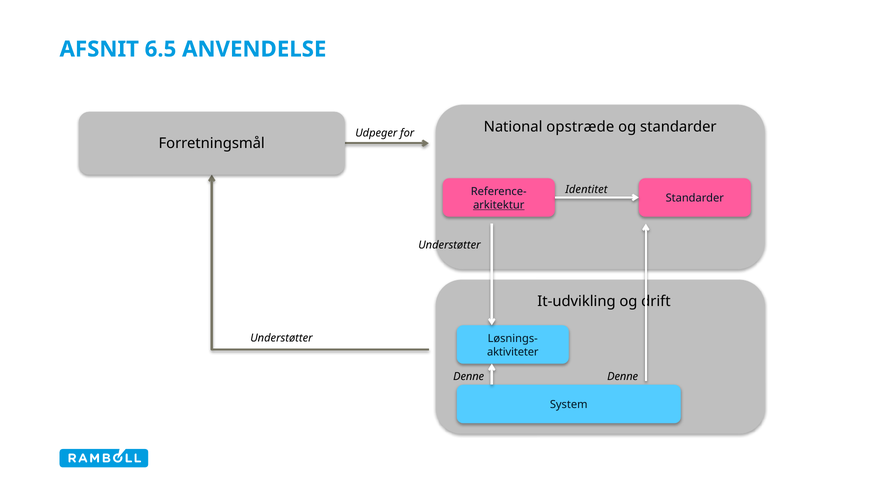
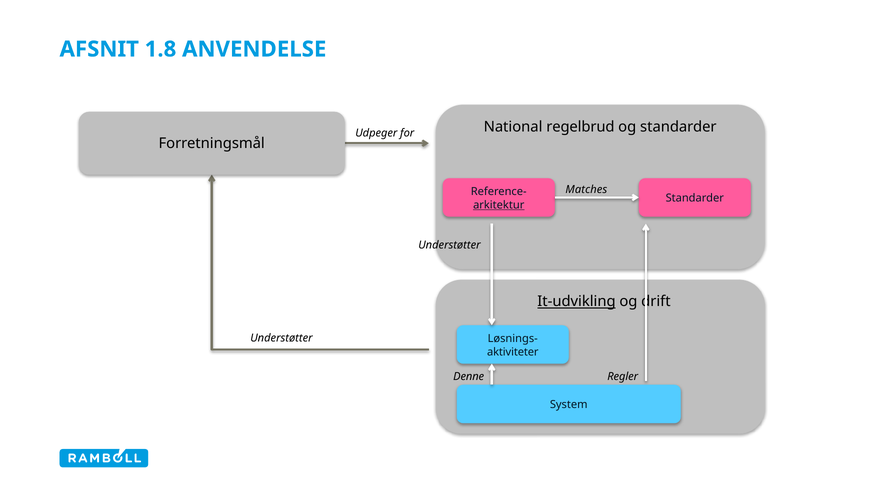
6.5: 6.5 -> 1.8 (160, 49)
opstræde: opstræde -> regelbrud (580, 127)
Identitet: Identitet -> Matches (586, 190)
It-udvikling underline: none -> present (576, 302)
Denne: Denne -> Regler (623, 377)
